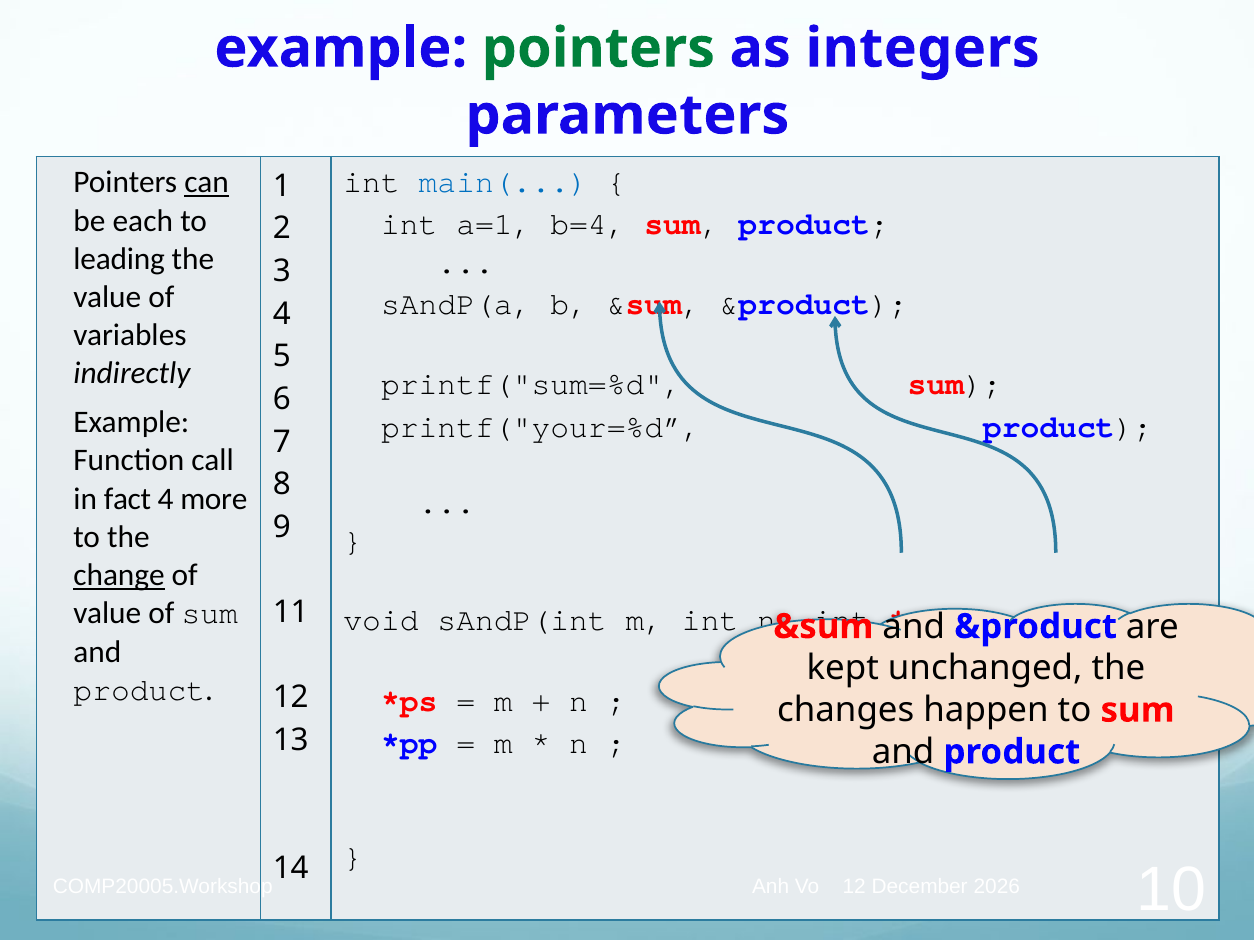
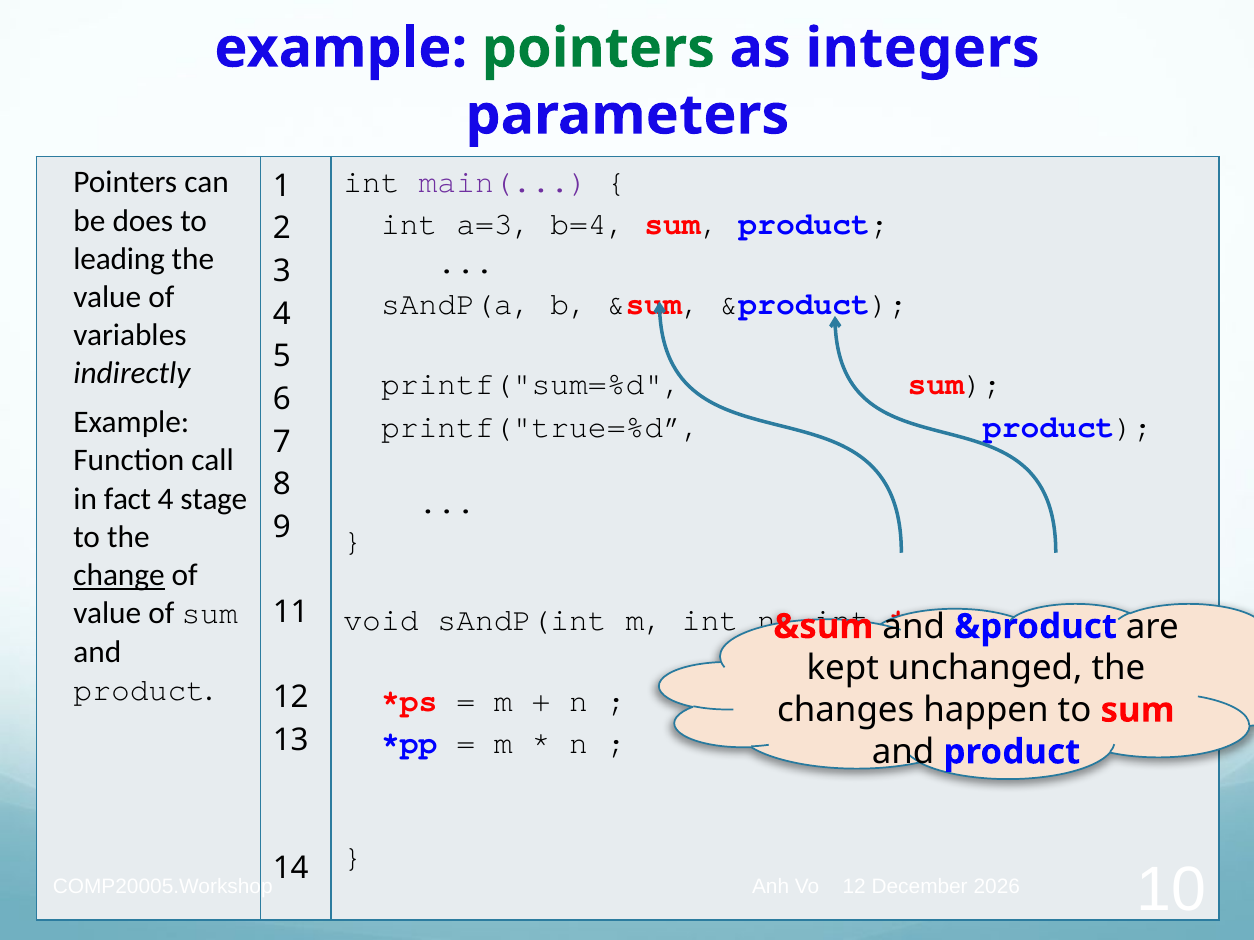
main( colour: blue -> purple (503, 183)
can underline: present -> none (207, 183)
each: each -> does (143, 221)
a=1: a=1 -> a=3 (494, 224)
printf("your=%d: printf("your=%d -> printf("true=%d (541, 427)
more: more -> stage (214, 499)
